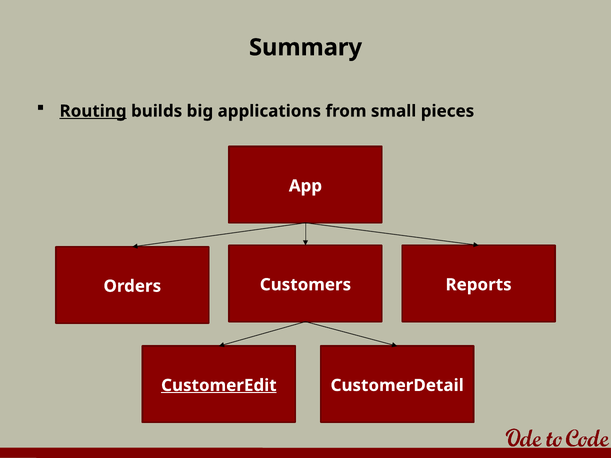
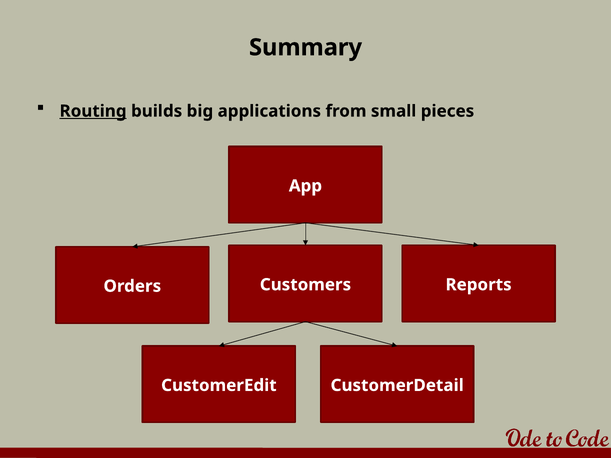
CustomerEdit underline: present -> none (219, 386)
